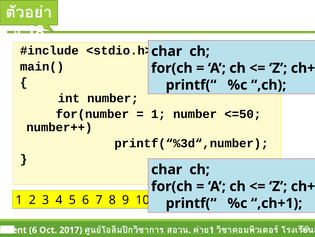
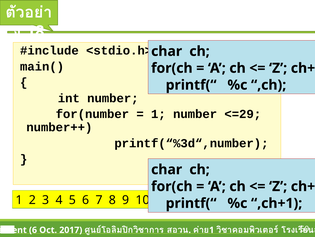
<=50: <=50 -> <=29 (243, 114)
